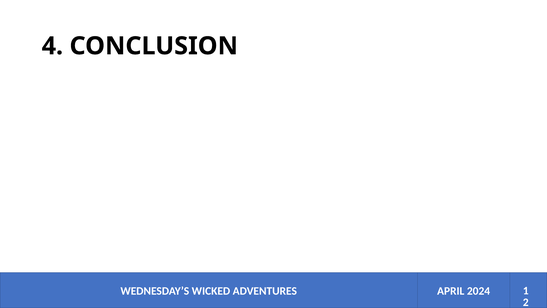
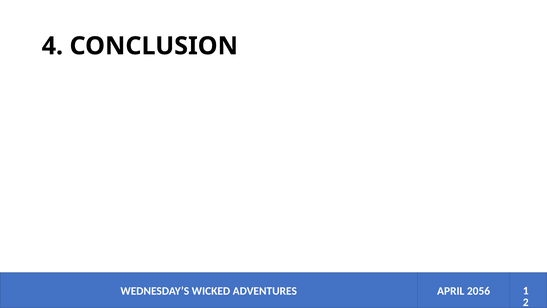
2024: 2024 -> 2056 (479, 291)
